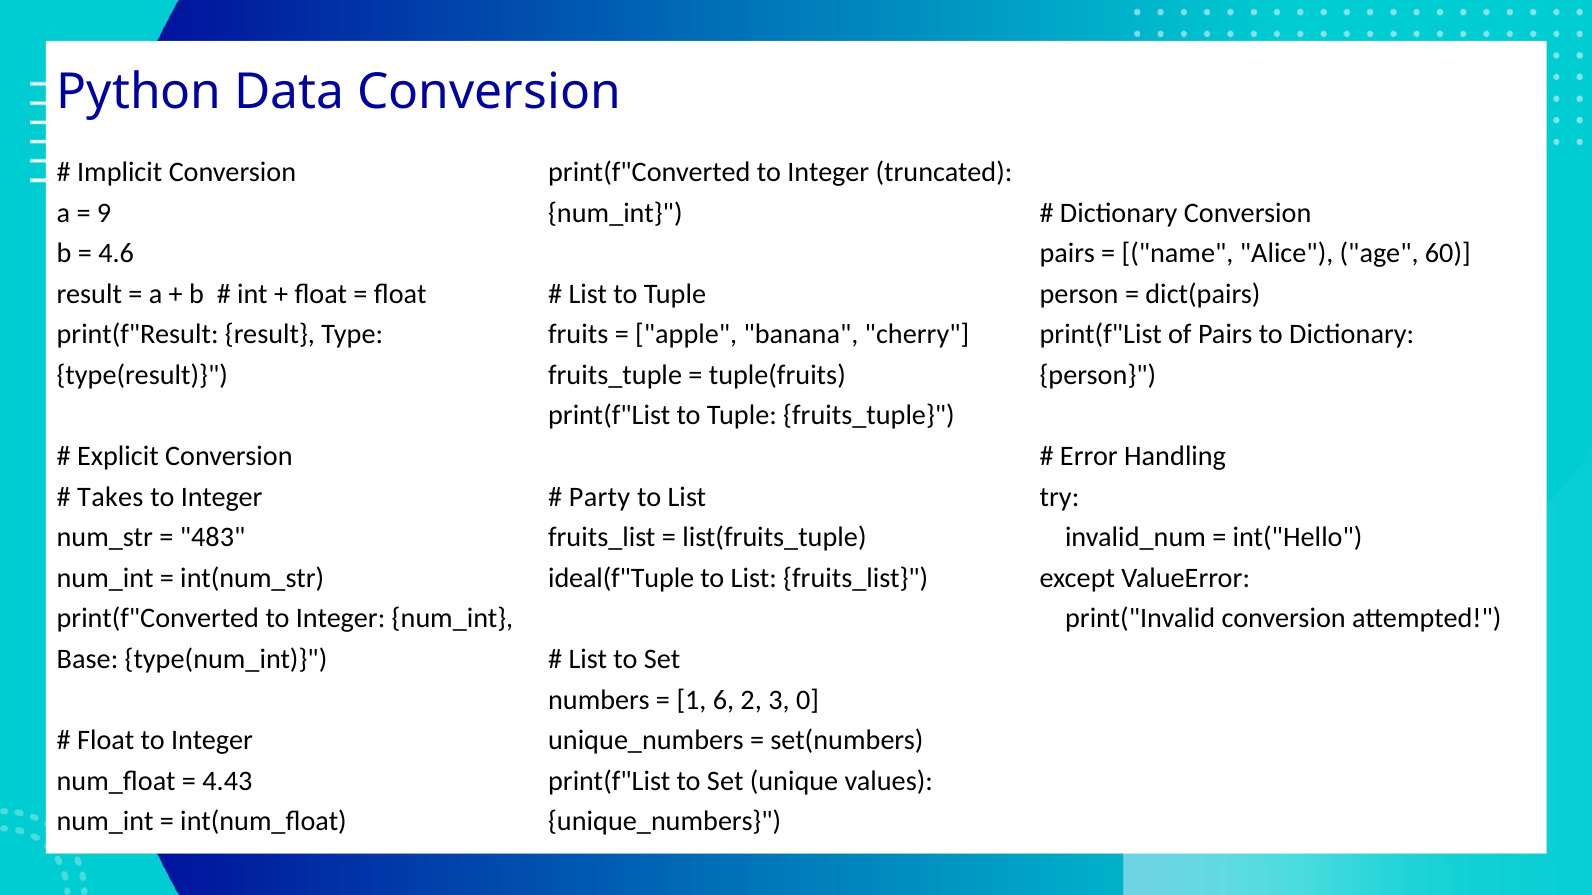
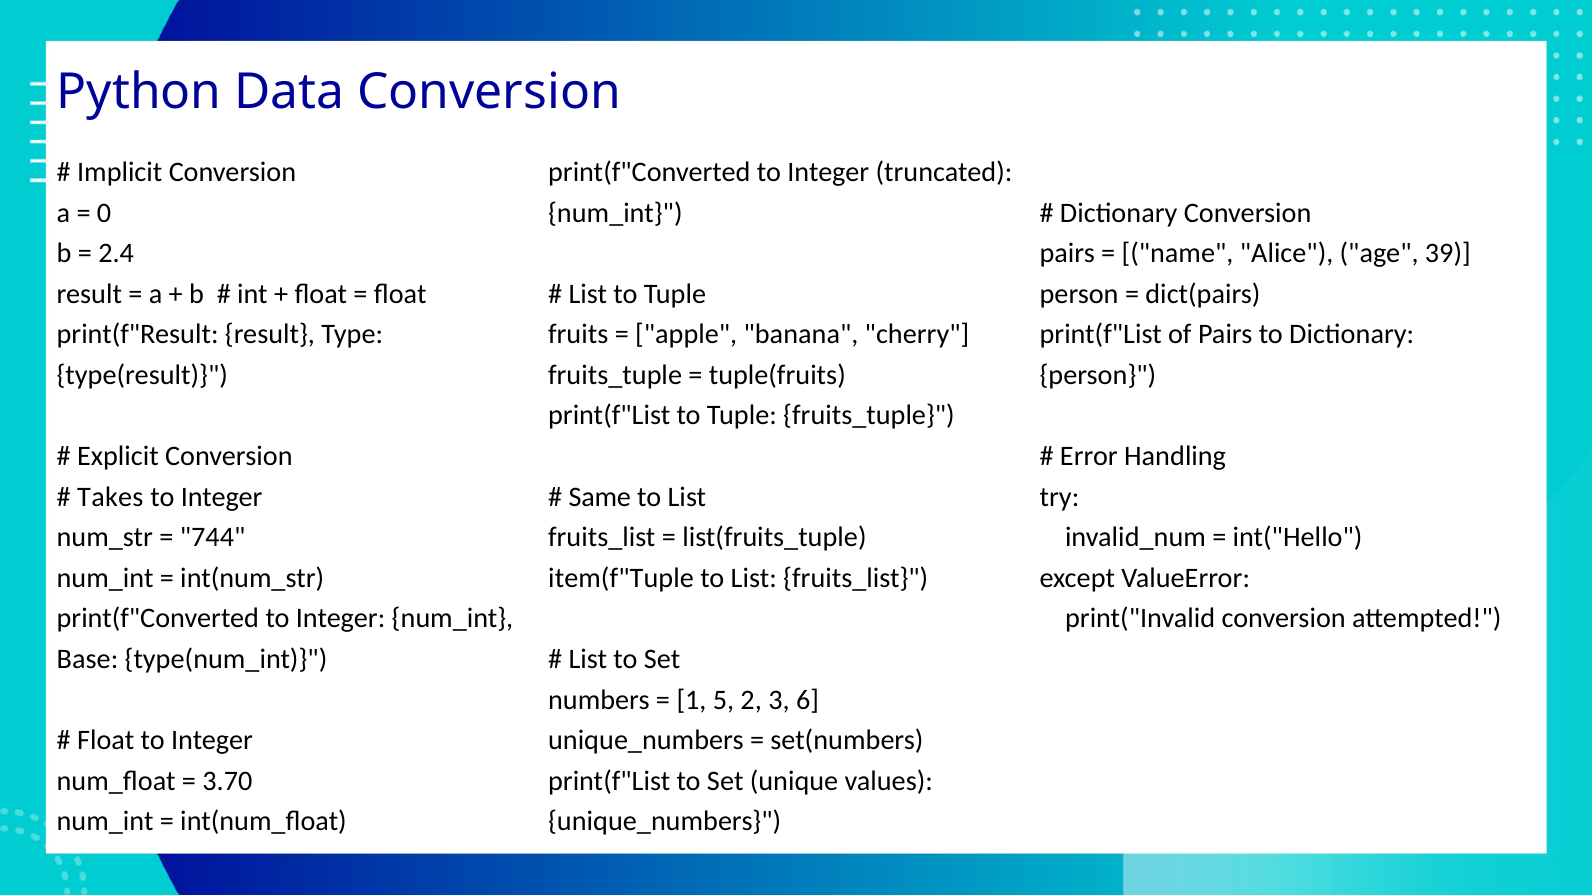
9: 9 -> 0 (104, 213)
4.6: 4.6 -> 2.4 (116, 253)
60: 60 -> 39 (1448, 253)
Party: Party -> Same (600, 497)
483: 483 -> 744 (213, 538)
ideal(f"Tuple: ideal(f"Tuple -> item(f"Tuple (621, 578)
6: 6 -> 5 (723, 700)
0: 0 -> 6 (808, 700)
4.43: 4.43 -> 3.70 (227, 781)
